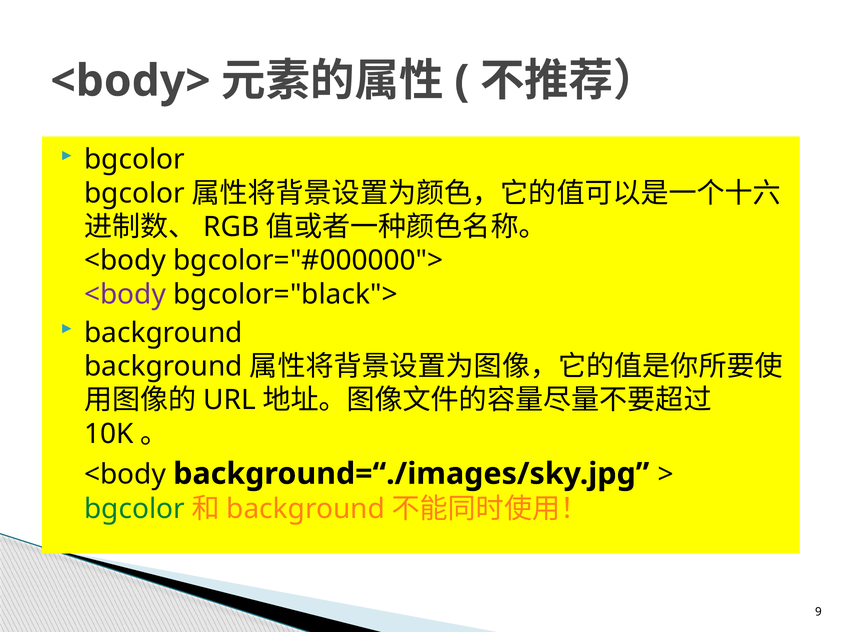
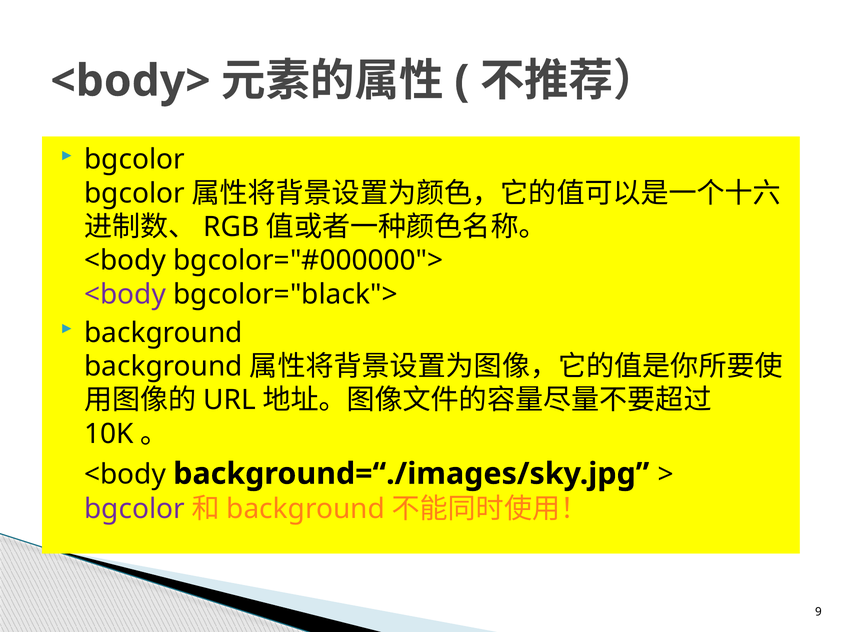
bgcolor colour: green -> purple (134, 508)
